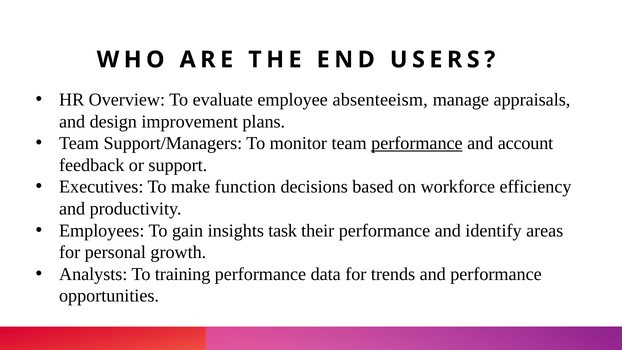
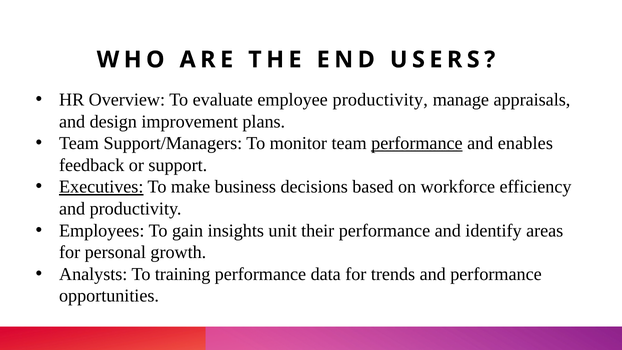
employee absenteeism: absenteeism -> productivity (380, 100)
account: account -> enables (525, 143)
Executives underline: none -> present (101, 187)
function: function -> business (245, 187)
task: task -> unit (283, 230)
